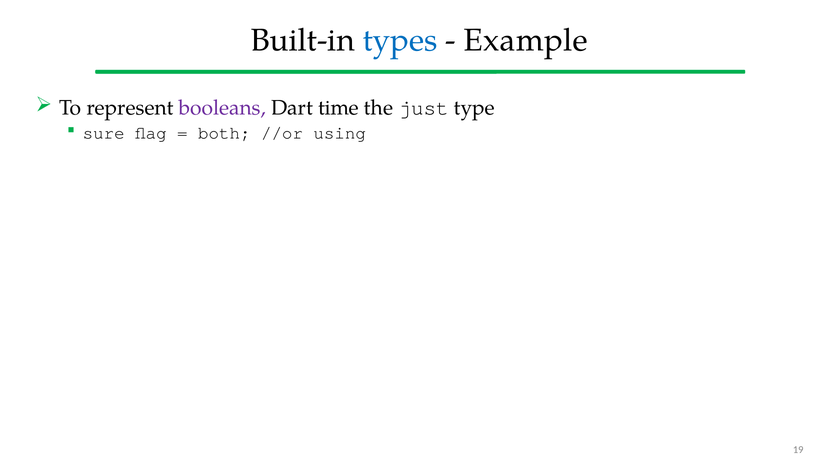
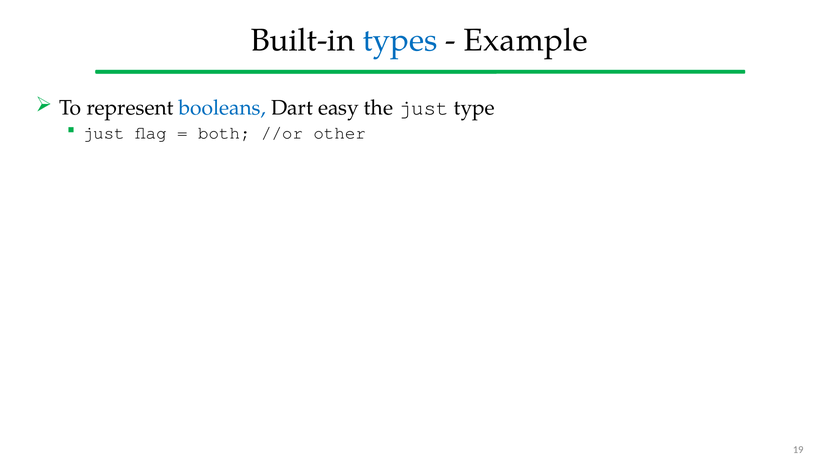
booleans colour: purple -> blue (222, 108)
time: time -> easy (338, 108)
sure: sure -> just (104, 133)
using: using -> other (340, 133)
